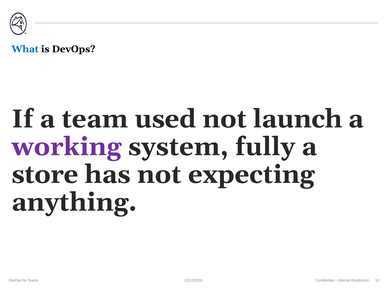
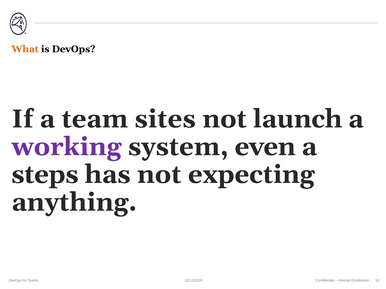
What colour: blue -> orange (25, 49)
used: used -> sites (165, 119)
fully: fully -> even (265, 147)
store: store -> steps (45, 175)
